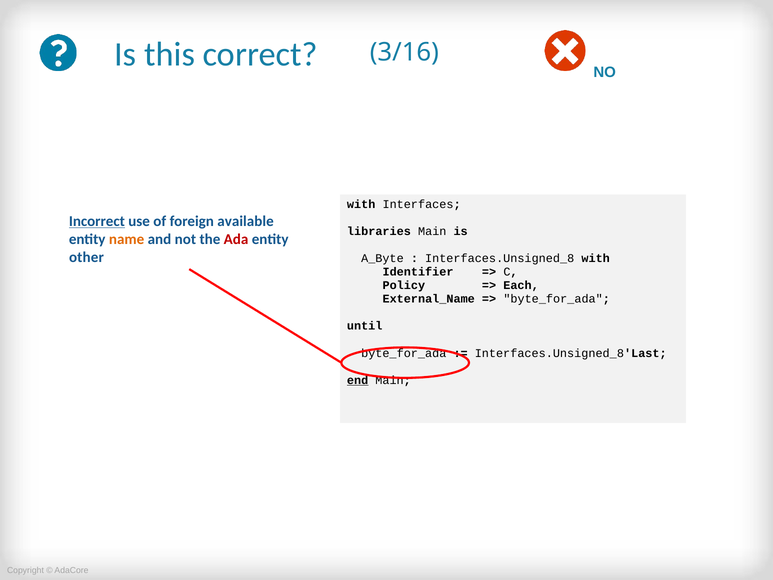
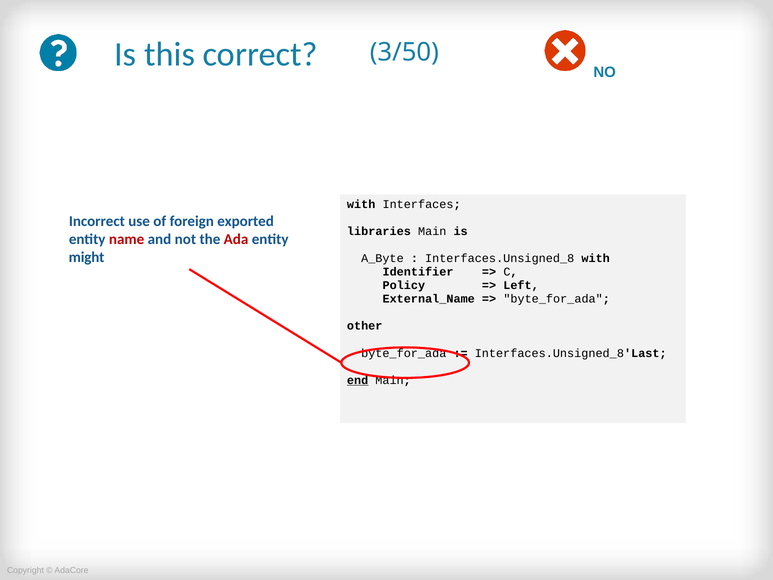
3/16: 3/16 -> 3/50 (404, 52)
Incorrect underline: present -> none (97, 221)
available: available -> exported (246, 221)
name colour: orange -> red (127, 239)
other: other -> might (87, 257)
Each: Each -> Left (521, 285)
until: until -> other (365, 326)
